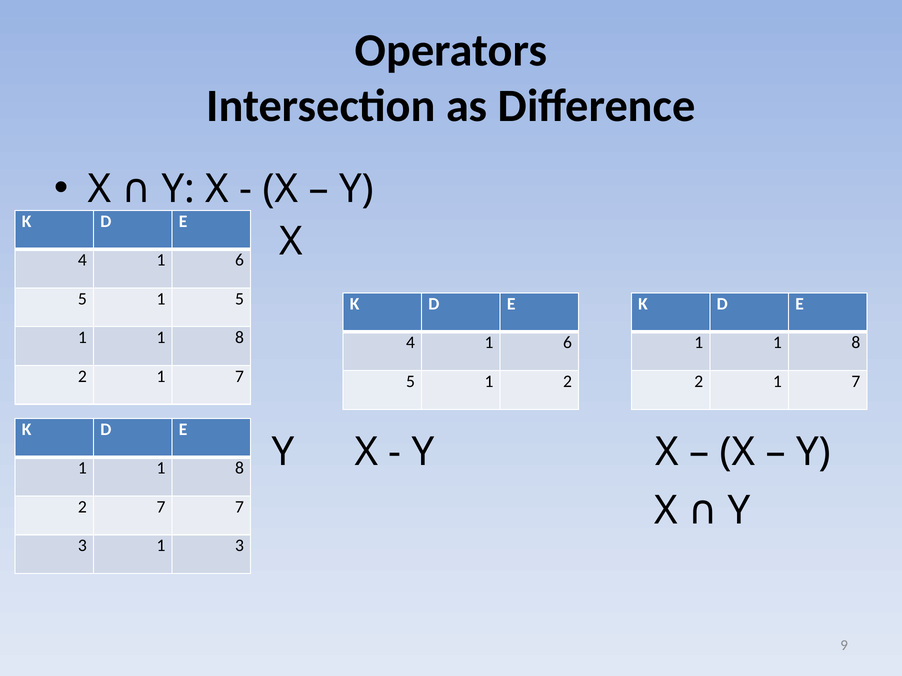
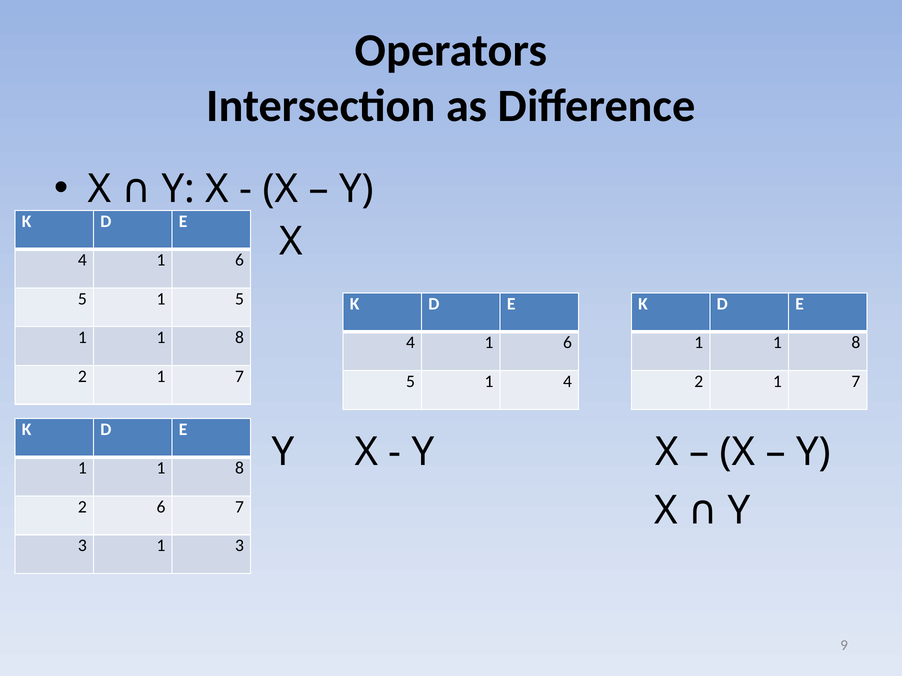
1 2: 2 -> 4 (568, 382)
2 7: 7 -> 6 (161, 507)
